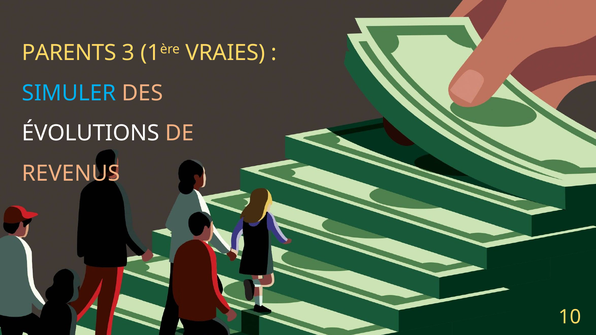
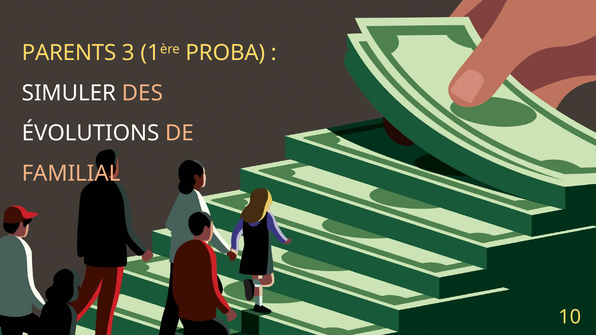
VRAIES: VRAIES -> PROBA (225, 53)
SIMULER colour: light blue -> white (69, 93)
REVENUS: REVENUS -> FAMILIAL (71, 174)
